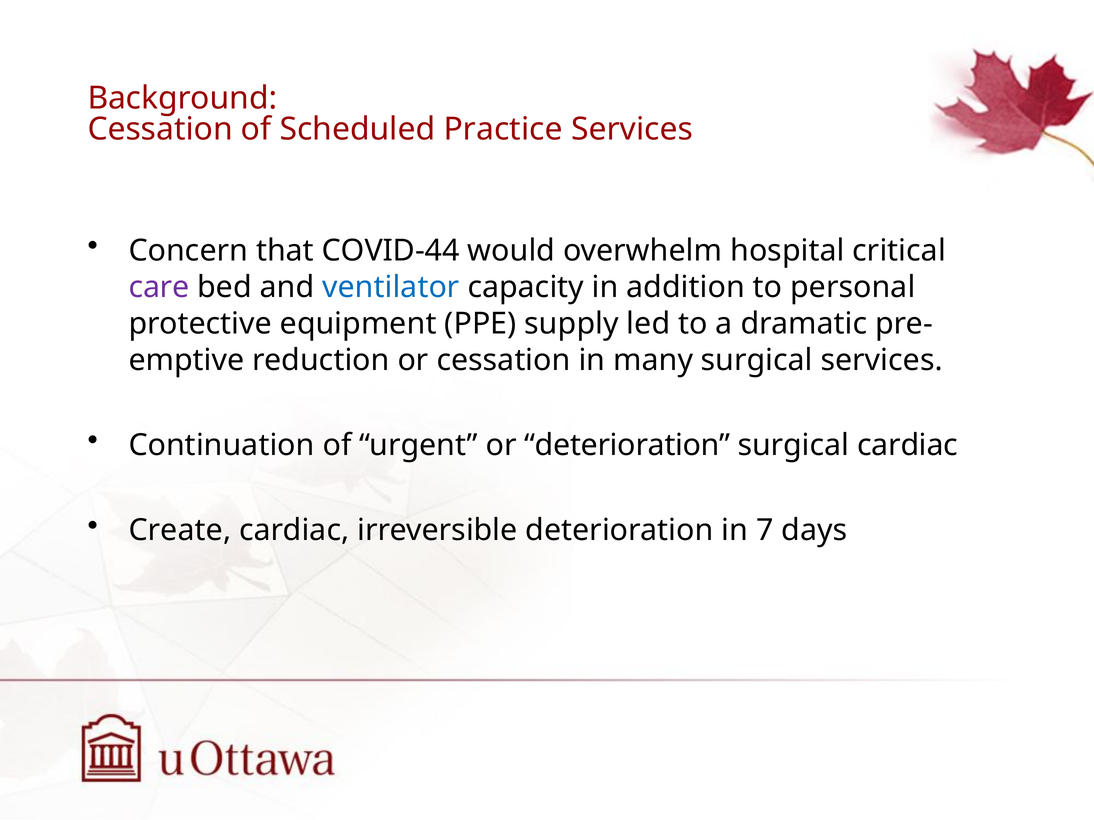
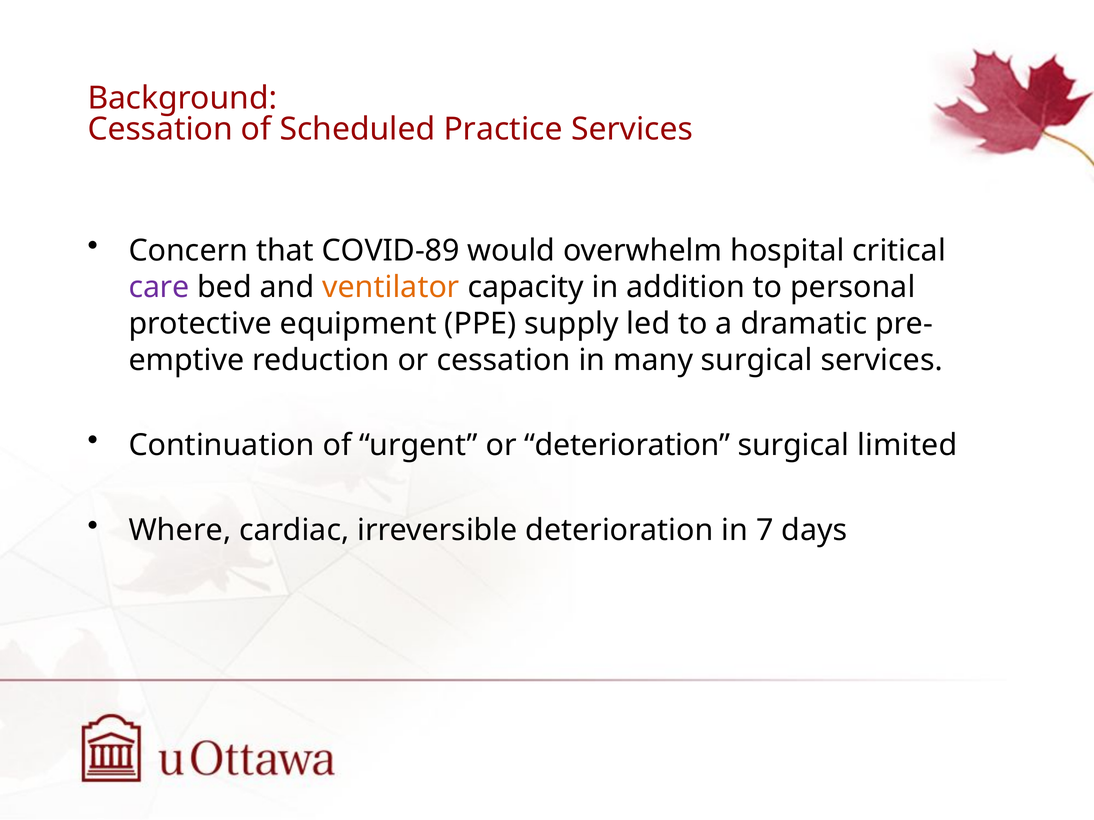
COVID-44: COVID-44 -> COVID-89 (391, 251)
ventilator colour: blue -> orange (391, 287)
surgical cardiac: cardiac -> limited (907, 446)
Create: Create -> Where (180, 531)
